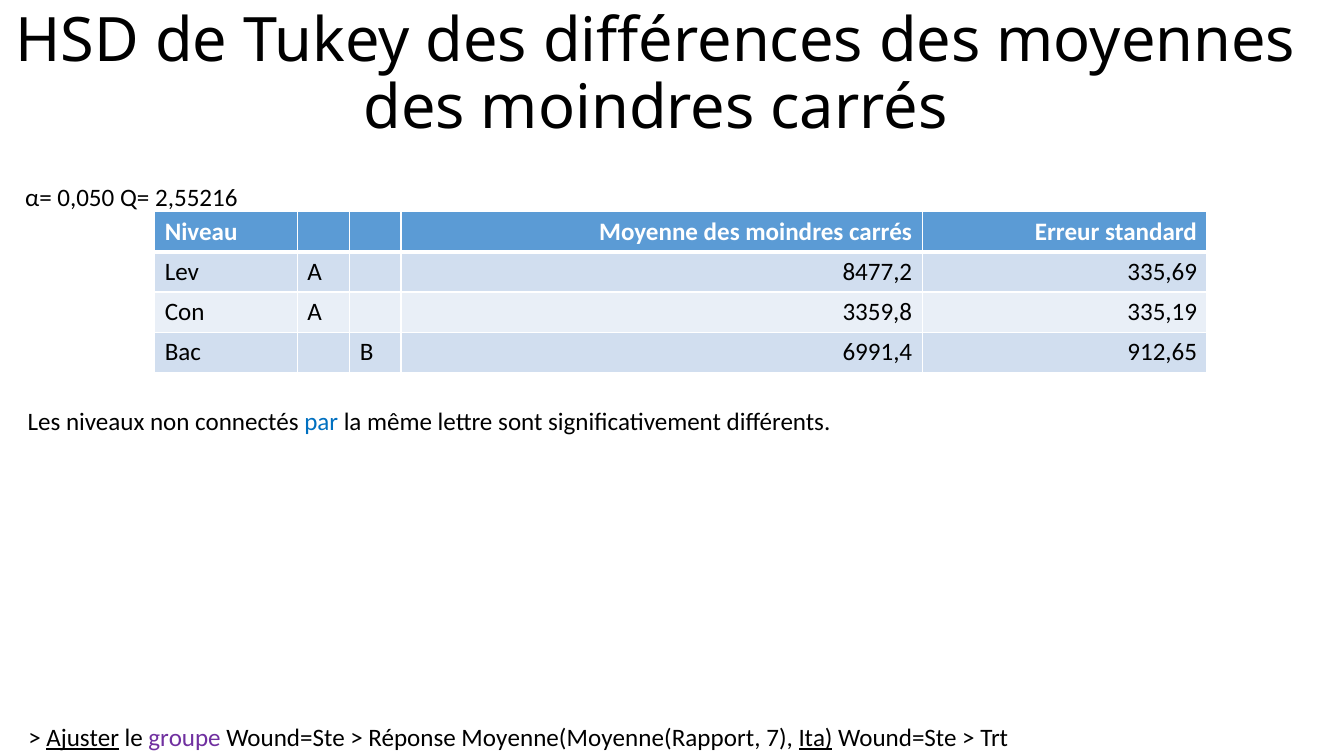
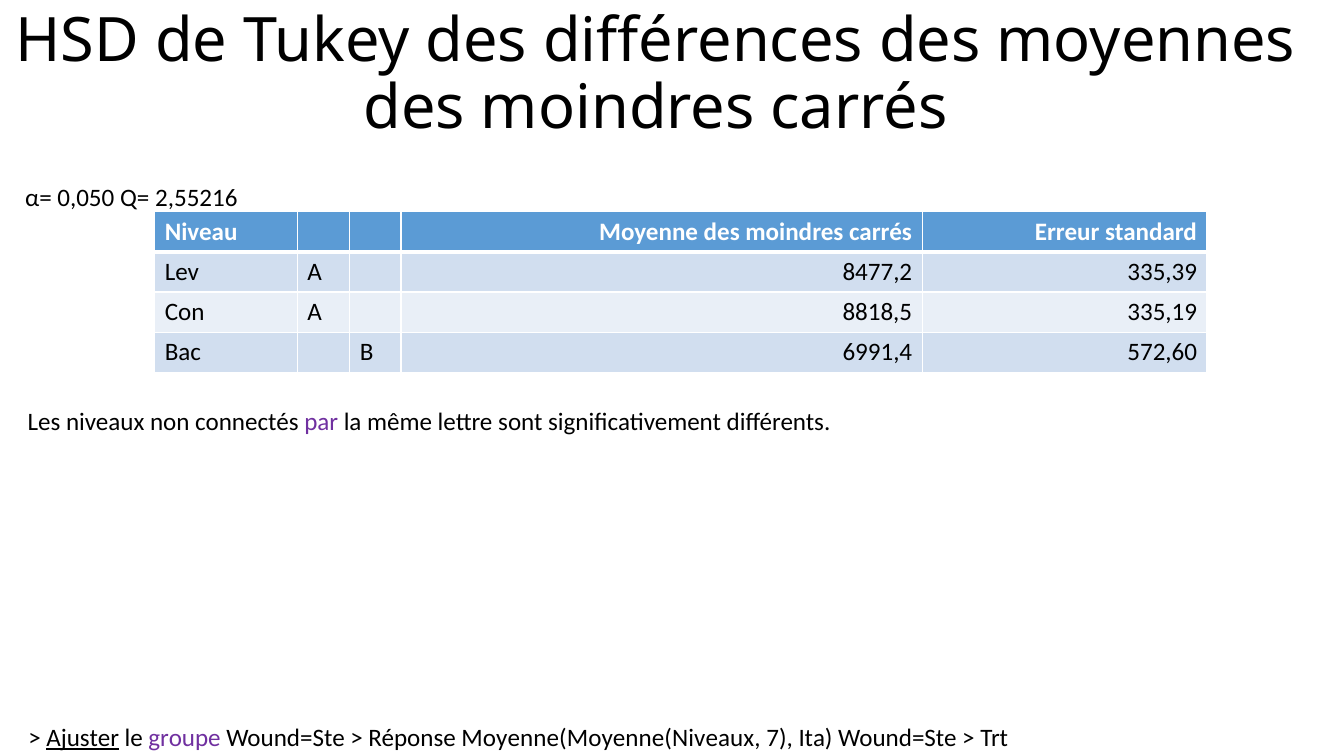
335,69: 335,69 -> 335,39 (1162, 272)
3359,8: 3359,8 -> 8818,5 (877, 313)
912,65: 912,65 -> 572,60 (1162, 353)
par colour: blue -> purple (321, 422)
Moyenne(Moyenne(Rapport: Moyenne(Moyenne(Rapport -> Moyenne(Moyenne(Niveaux (611, 738)
Ita underline: present -> none (816, 738)
